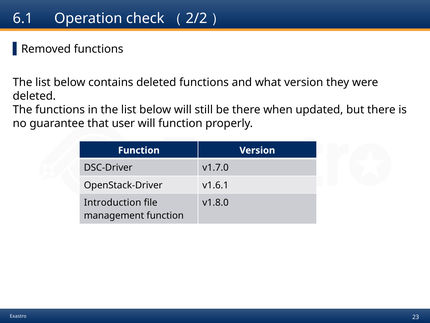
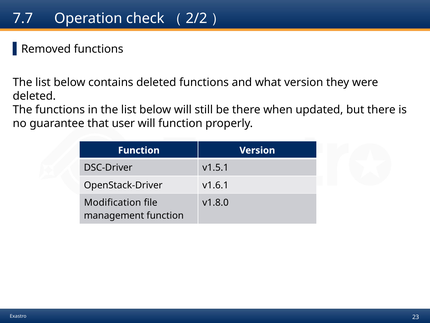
6.1: 6.1 -> 7.7 (23, 18)
v1.7.0: v1.7.0 -> v1.5.1 (215, 168)
Introduction: Introduction -> Modification (113, 202)
